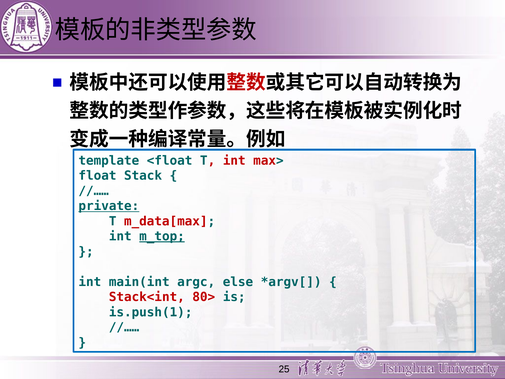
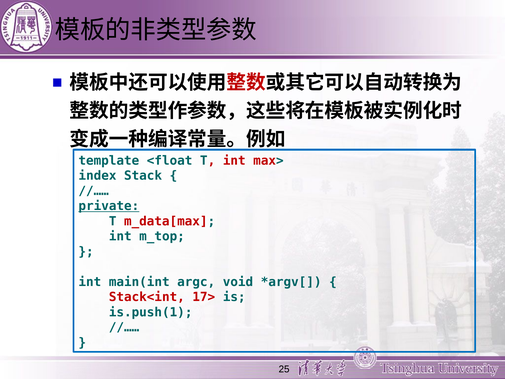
float: float -> index (97, 176)
m_top underline: present -> none (162, 236)
else: else -> void (238, 282)
80>: 80> -> 17> (204, 297)
